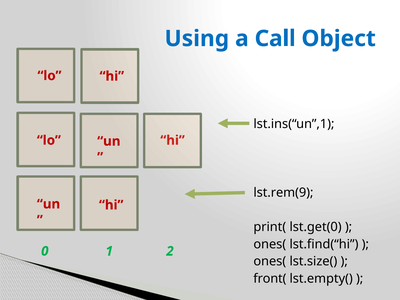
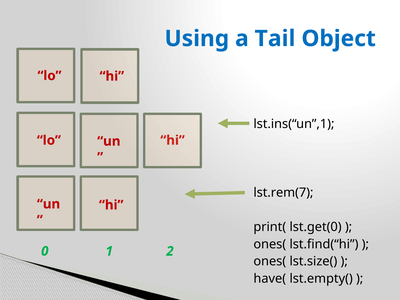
Call: Call -> Tail (275, 39)
lst.rem(9: lst.rem(9 -> lst.rem(7 (283, 193)
front(: front( -> have( (270, 279)
